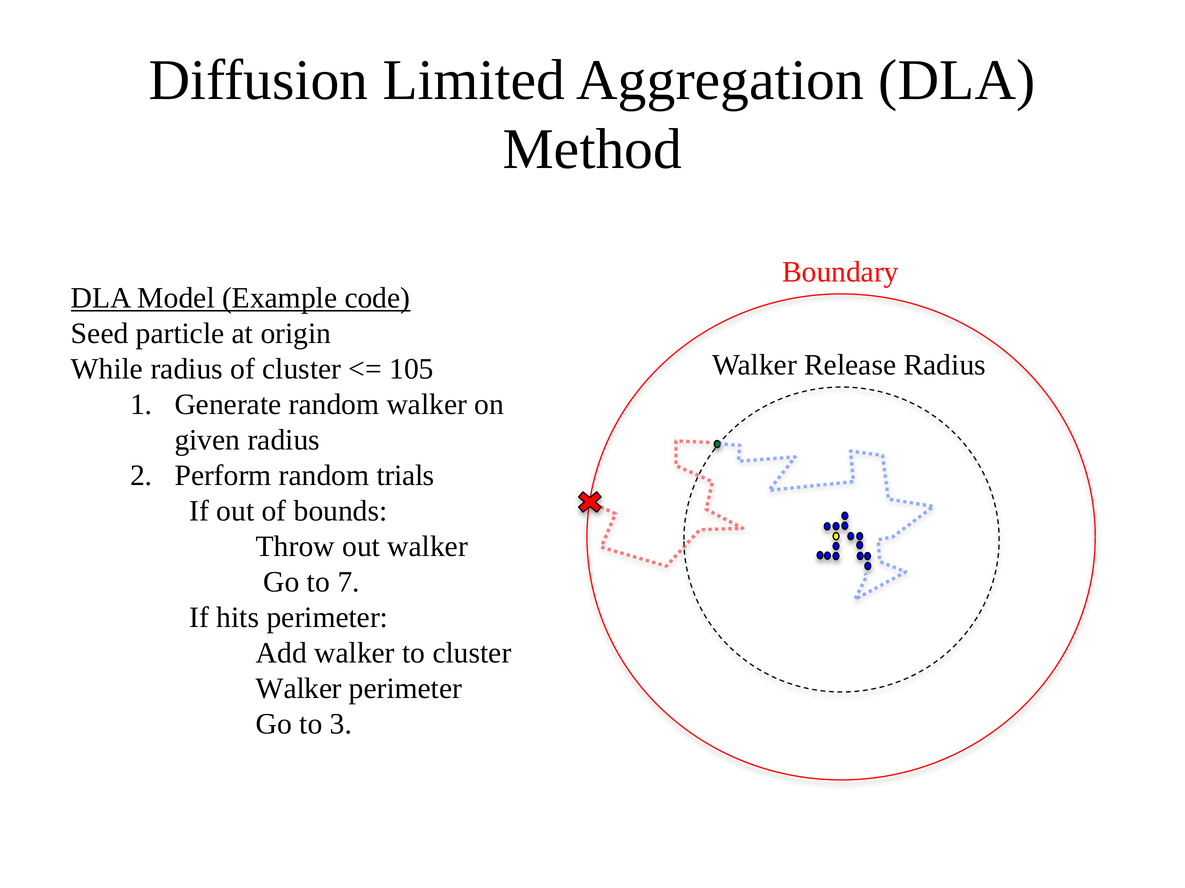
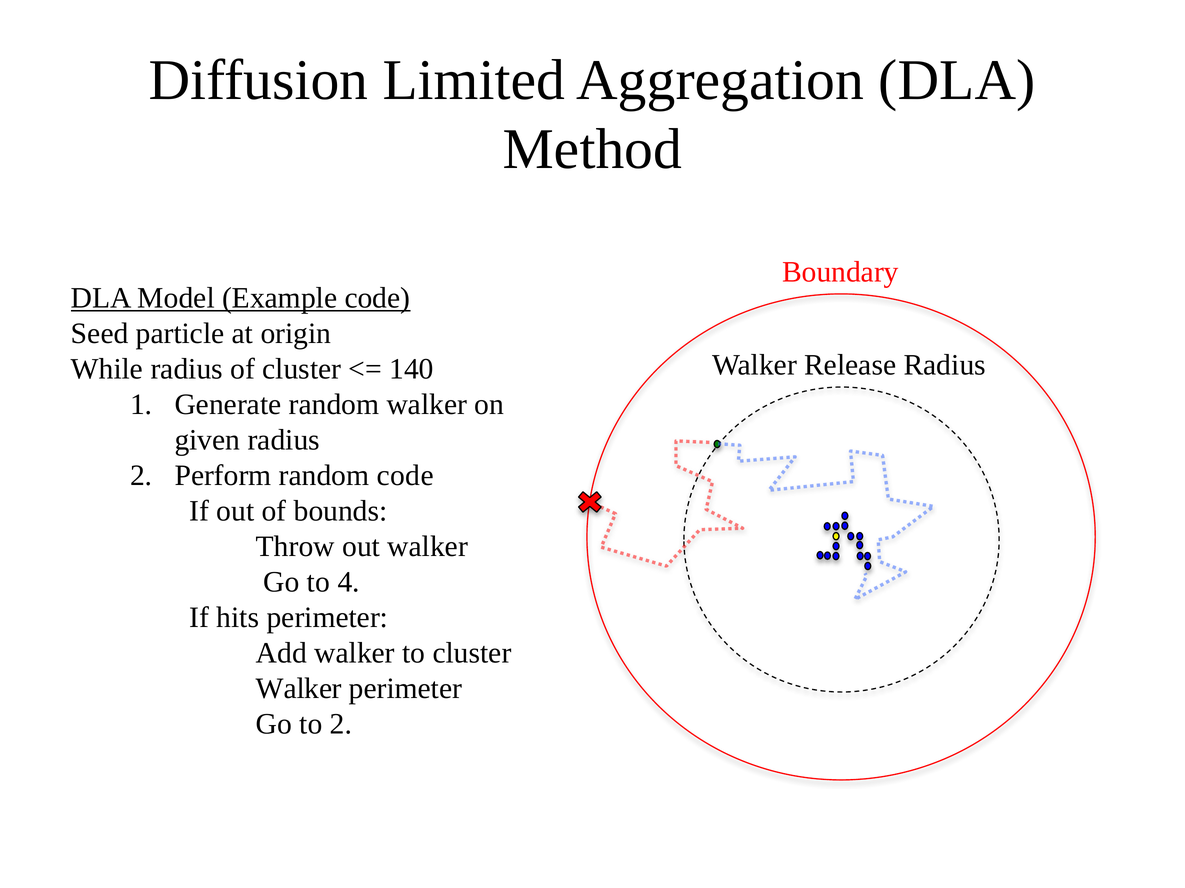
105: 105 -> 140 (412, 369)
random trials: trials -> code (405, 476)
7: 7 -> 4 (349, 582)
to 3: 3 -> 2 (341, 725)
